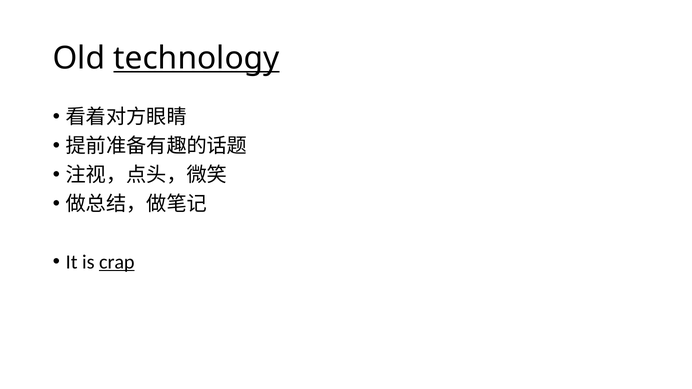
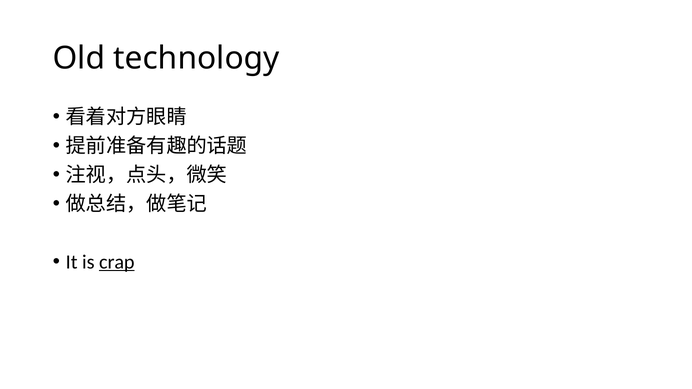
technology underline: present -> none (196, 58)
